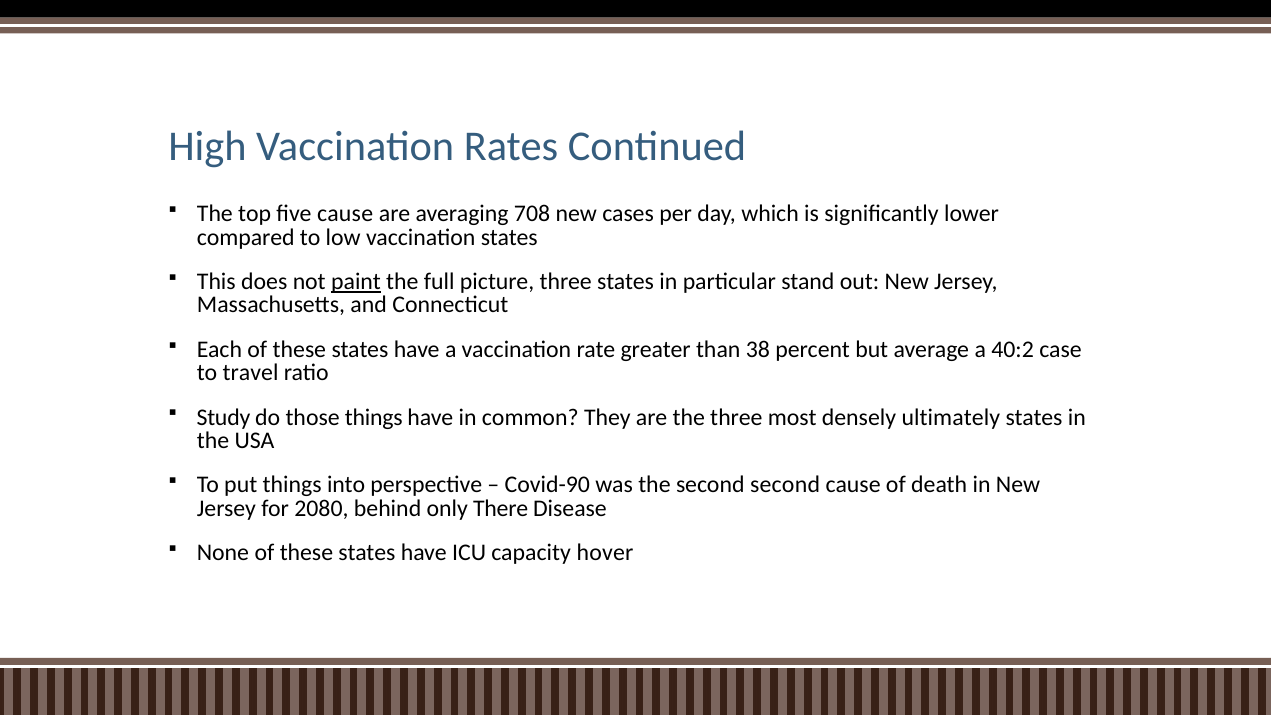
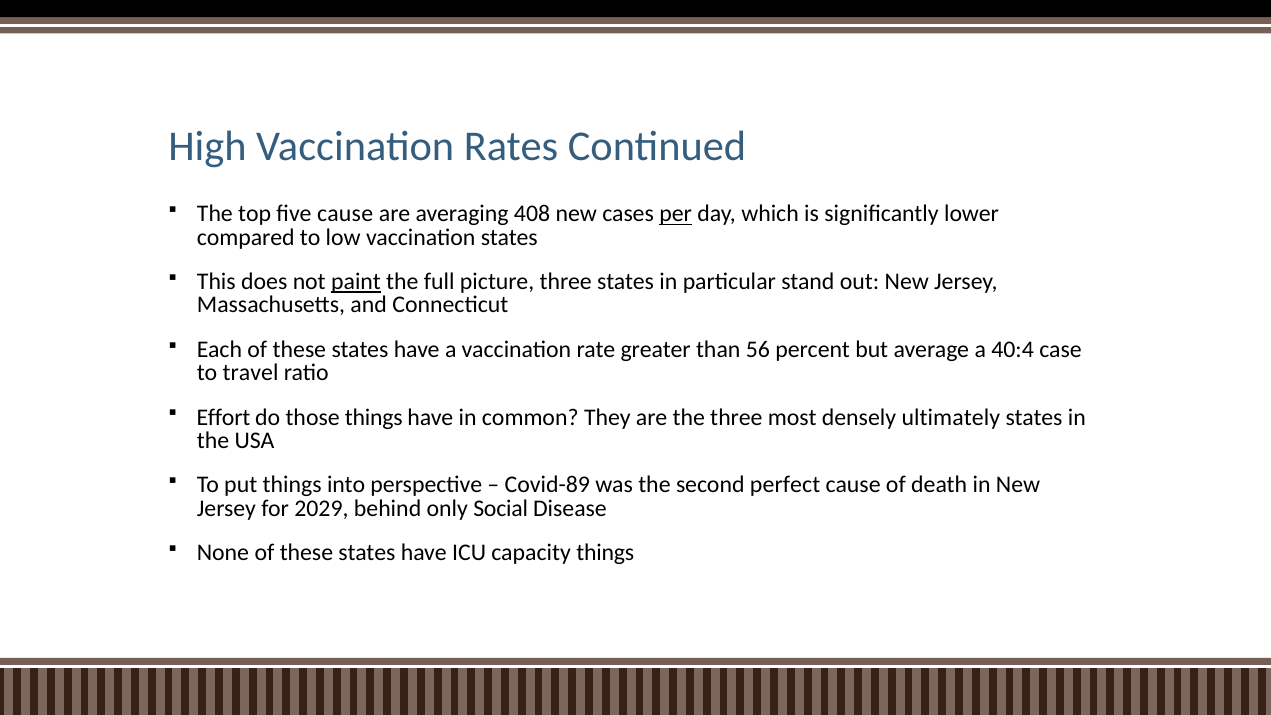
708: 708 -> 408 (532, 214)
per underline: none -> present (676, 214)
38: 38 -> 56 (758, 350)
40:2: 40:2 -> 40:4 (1013, 350)
Study: Study -> Effort (223, 417)
Covid-90: Covid-90 -> Covid-89 (547, 485)
second second: second -> perfect (785, 485)
2080: 2080 -> 2029 (321, 508)
There: There -> Social (501, 508)
capacity hover: hover -> things (605, 553)
